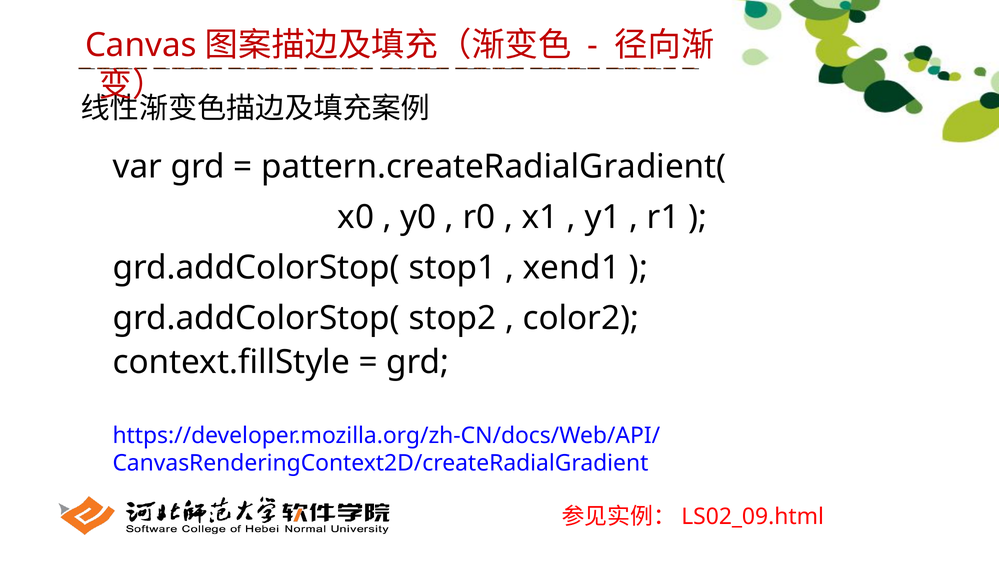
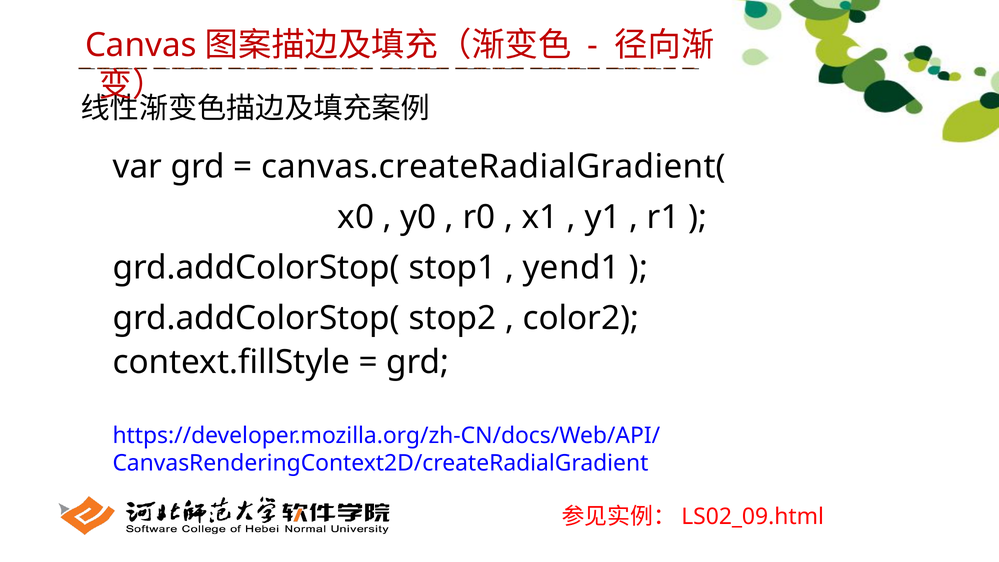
pattern.createRadialGradient(: pattern.createRadialGradient( -> canvas.createRadialGradient( (494, 166)
xend1: xend1 -> yend1 (571, 268)
